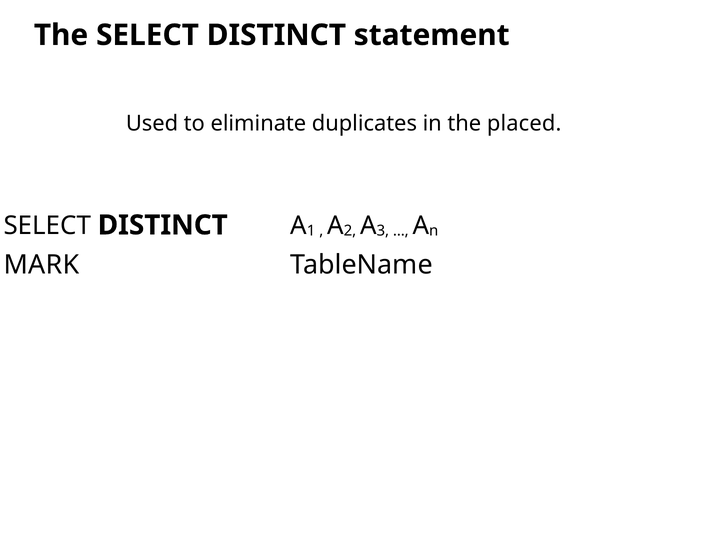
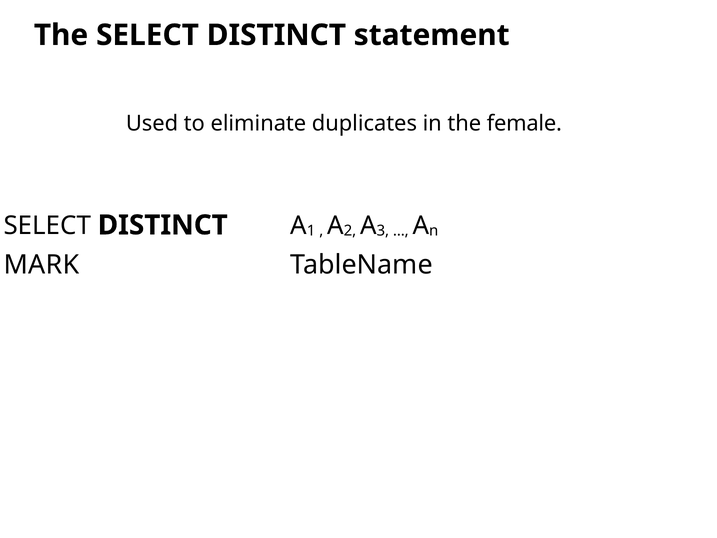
placed: placed -> female (524, 124)
